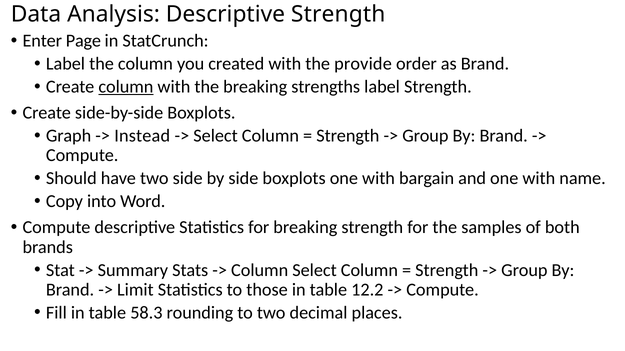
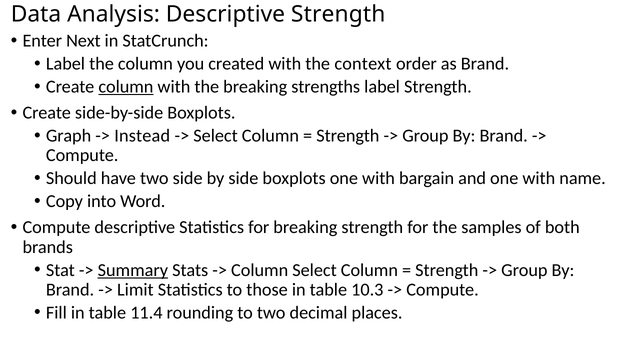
Page: Page -> Next (83, 41)
provide: provide -> context (363, 64)
Summary underline: none -> present (133, 270)
12.2: 12.2 -> 10.3 (367, 290)
58.3: 58.3 -> 11.4 (146, 313)
